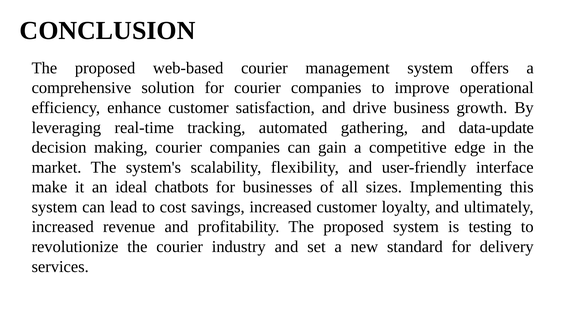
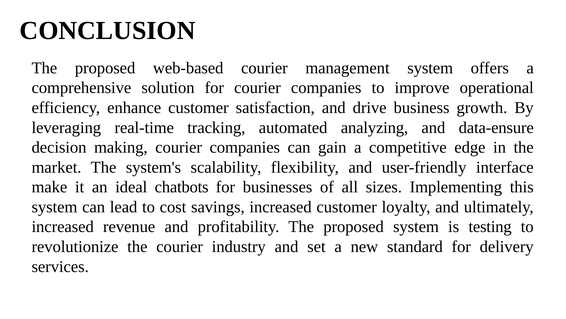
gathering: gathering -> analyzing (374, 127)
data-update: data-update -> data-ensure (496, 127)
